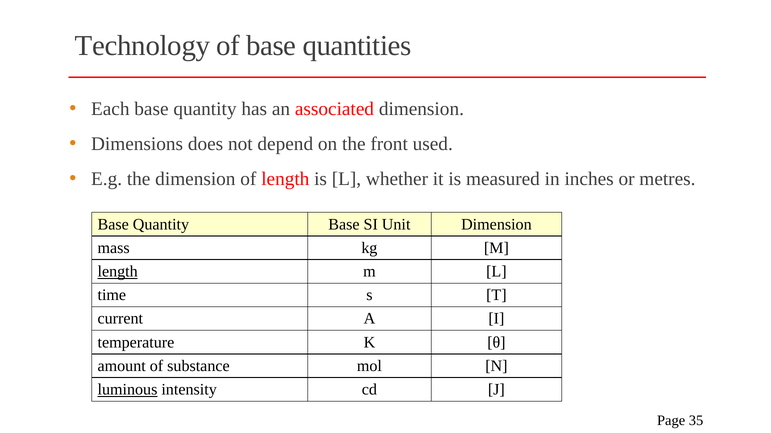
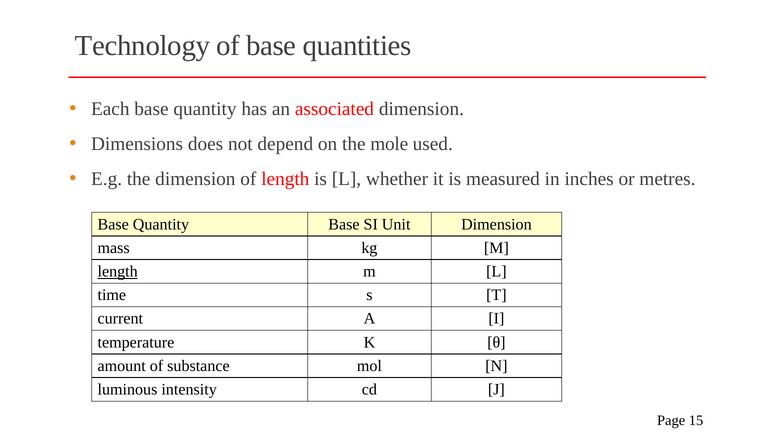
front: front -> mole (389, 144)
luminous underline: present -> none (127, 390)
35: 35 -> 15 (696, 421)
